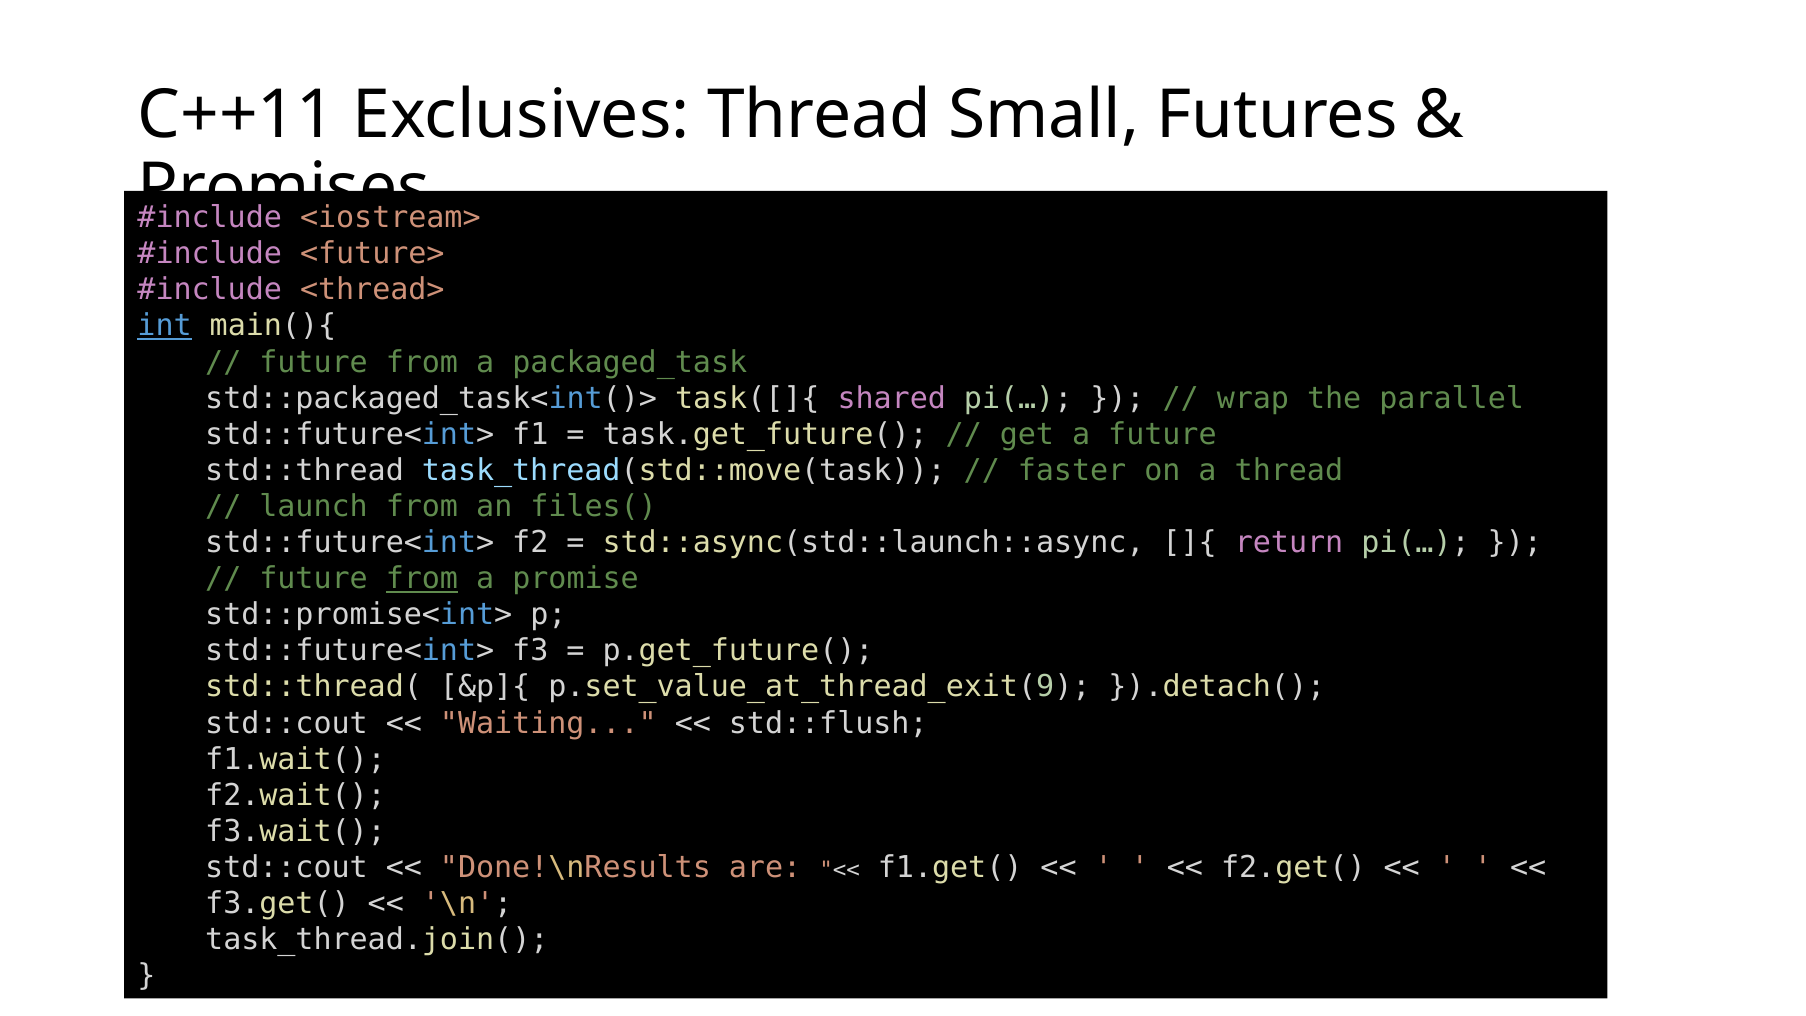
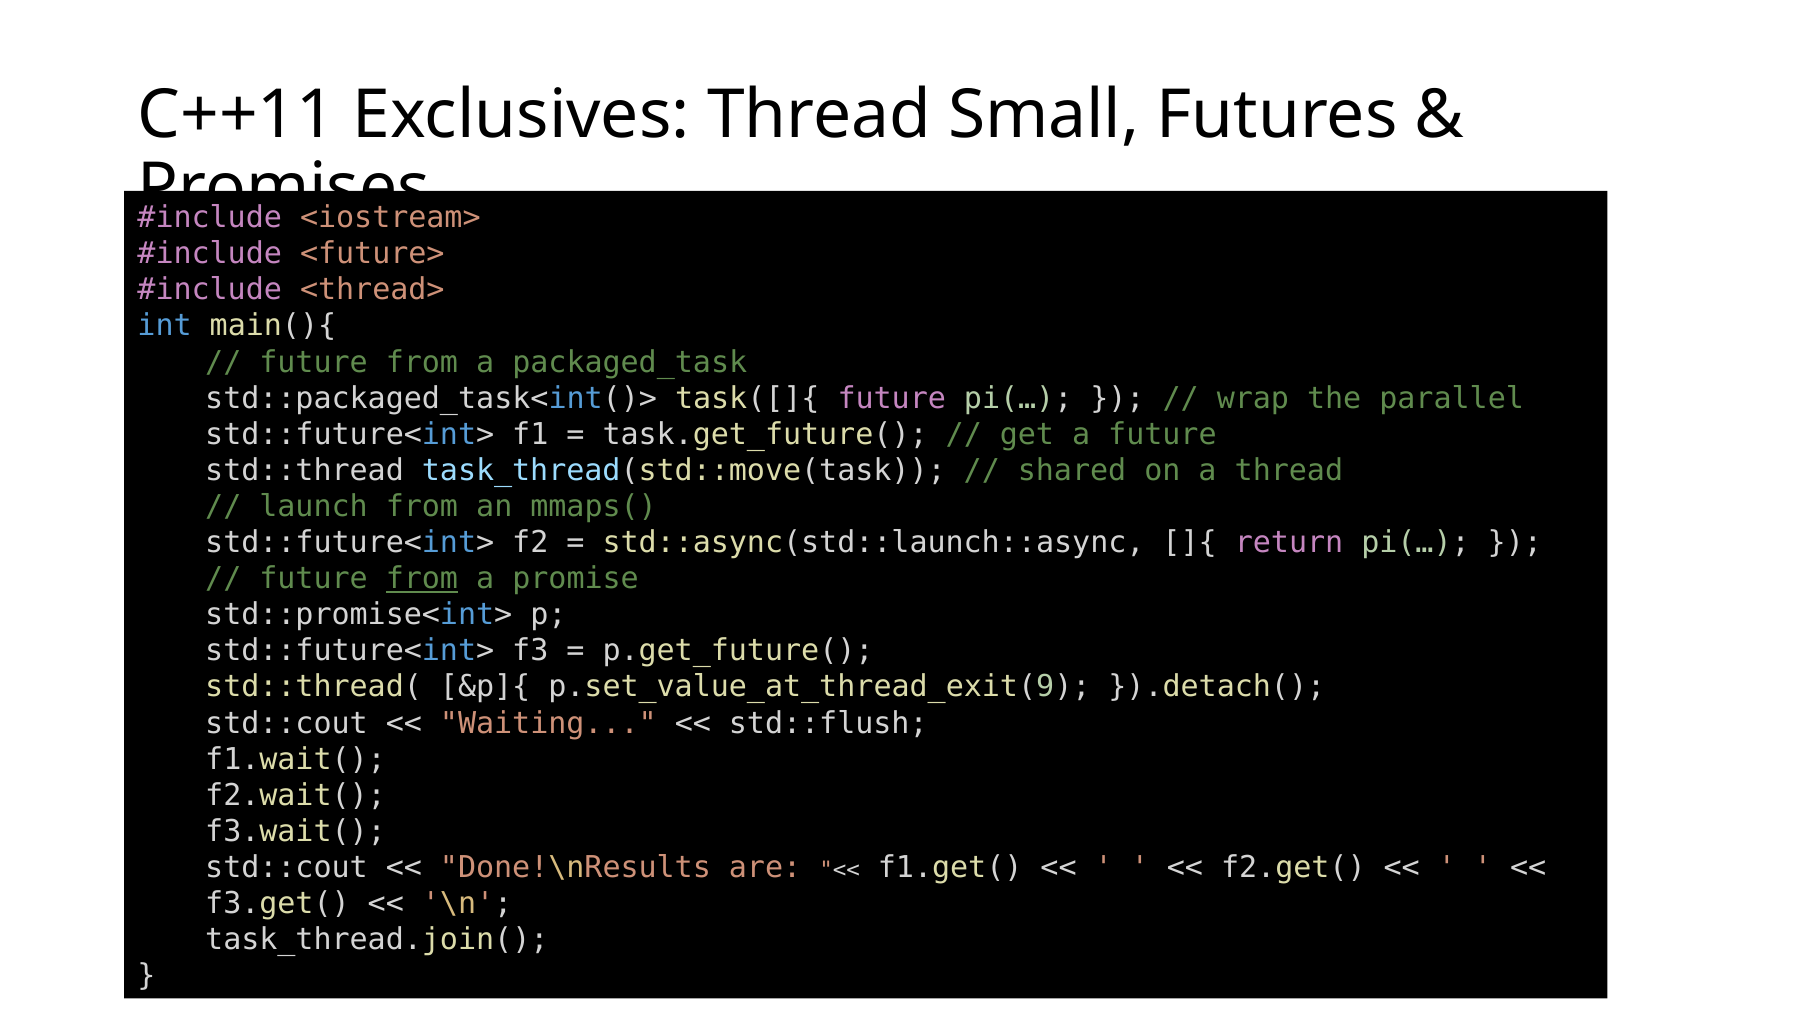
int underline: present -> none (165, 326)
task([]{ shared: shared -> future (892, 398)
faster: faster -> shared (1072, 470)
files(: files( -> mmaps( (594, 506)
